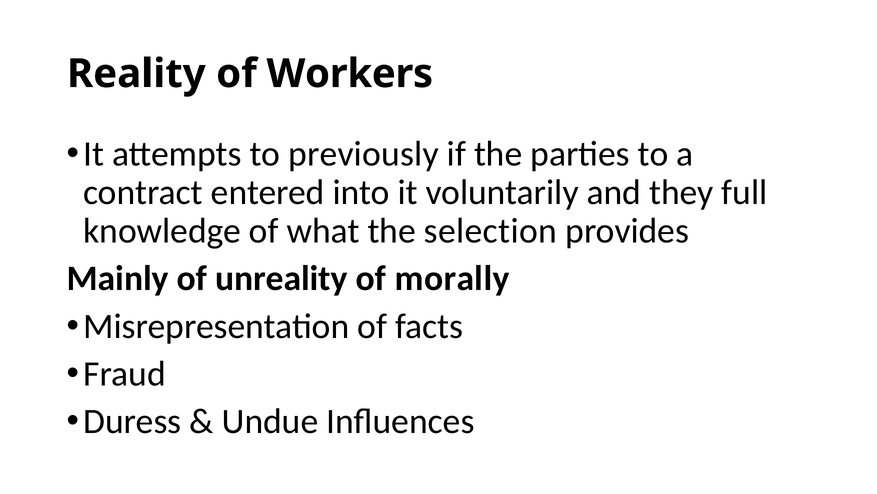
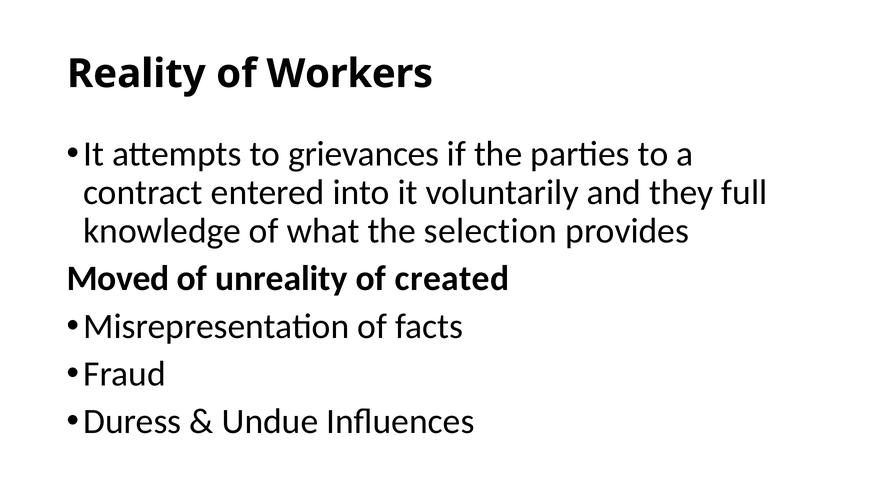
previously: previously -> grievances (364, 154)
Mainly: Mainly -> Moved (118, 278)
morally: morally -> created (452, 278)
